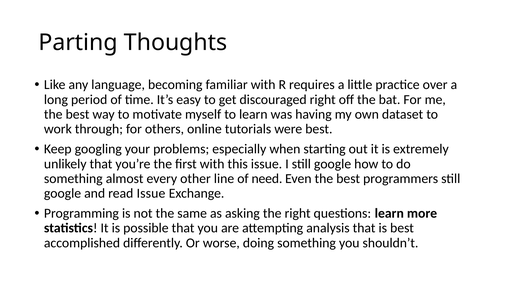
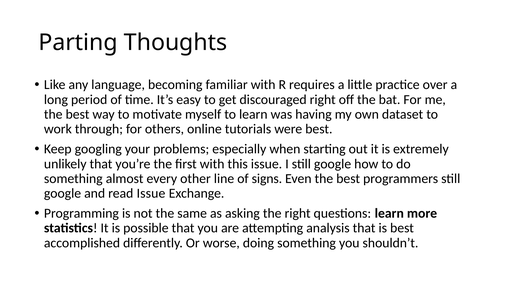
need: need -> signs (267, 179)
